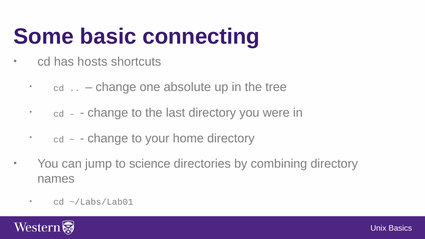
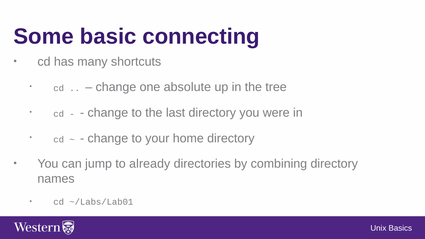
hosts: hosts -> many (92, 62)
science: science -> already (150, 164)
